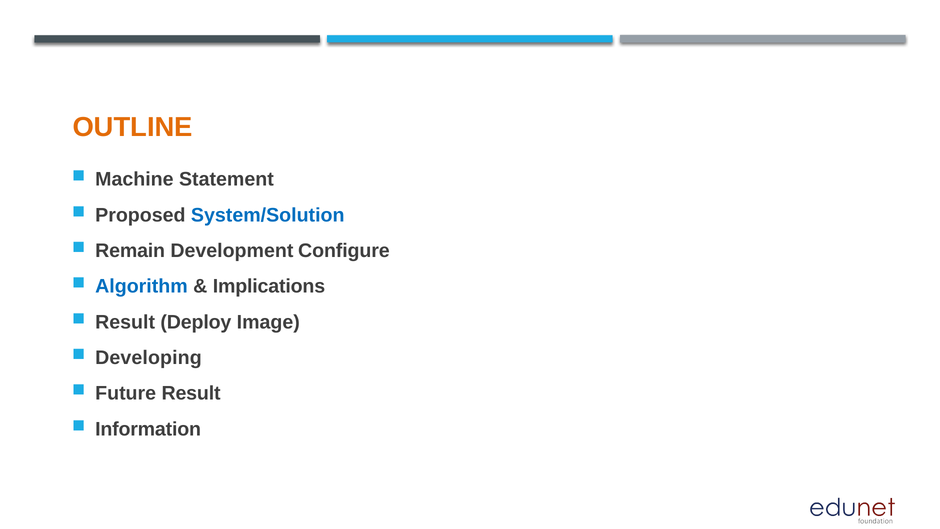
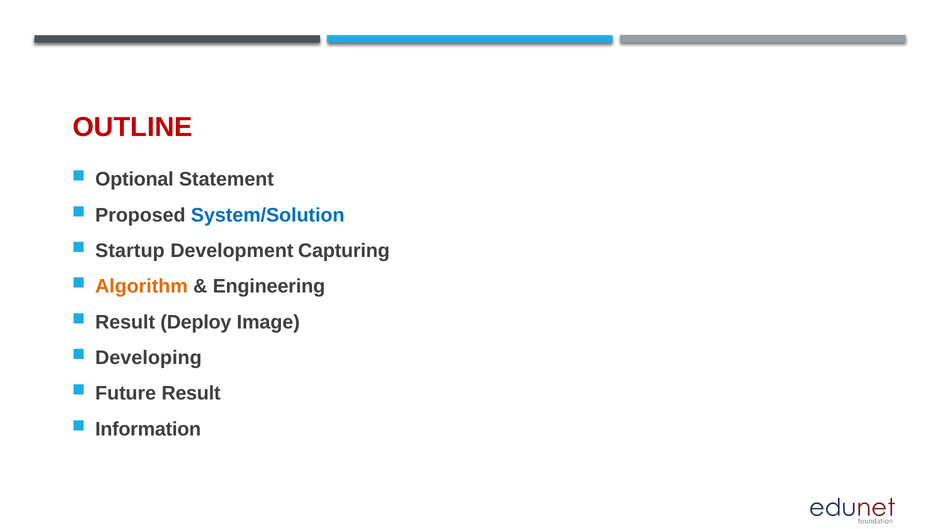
OUTLINE colour: orange -> red (133, 127)
Machine: Machine -> Optional (134, 179)
Remain: Remain -> Startup (130, 251)
Configure: Configure -> Capturing (344, 251)
Algorithm colour: blue -> orange (141, 286)
Implications: Implications -> Engineering (269, 286)
